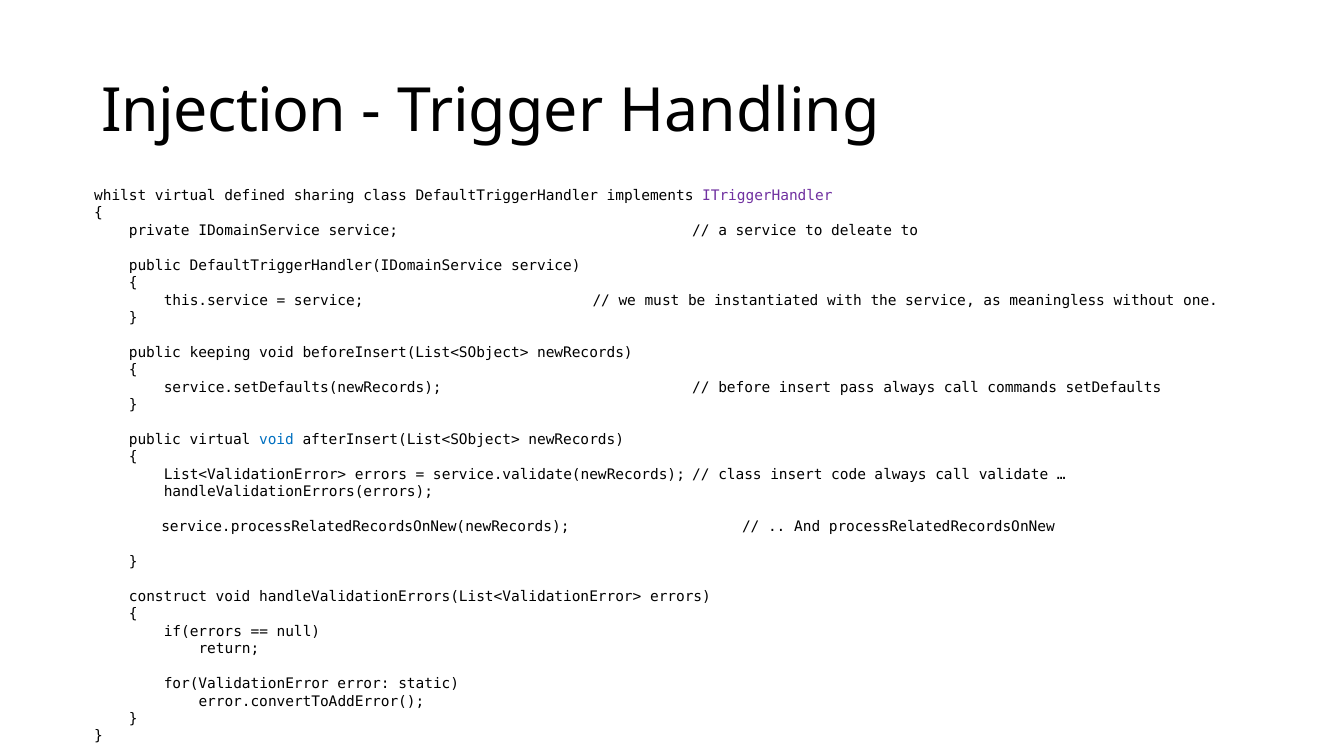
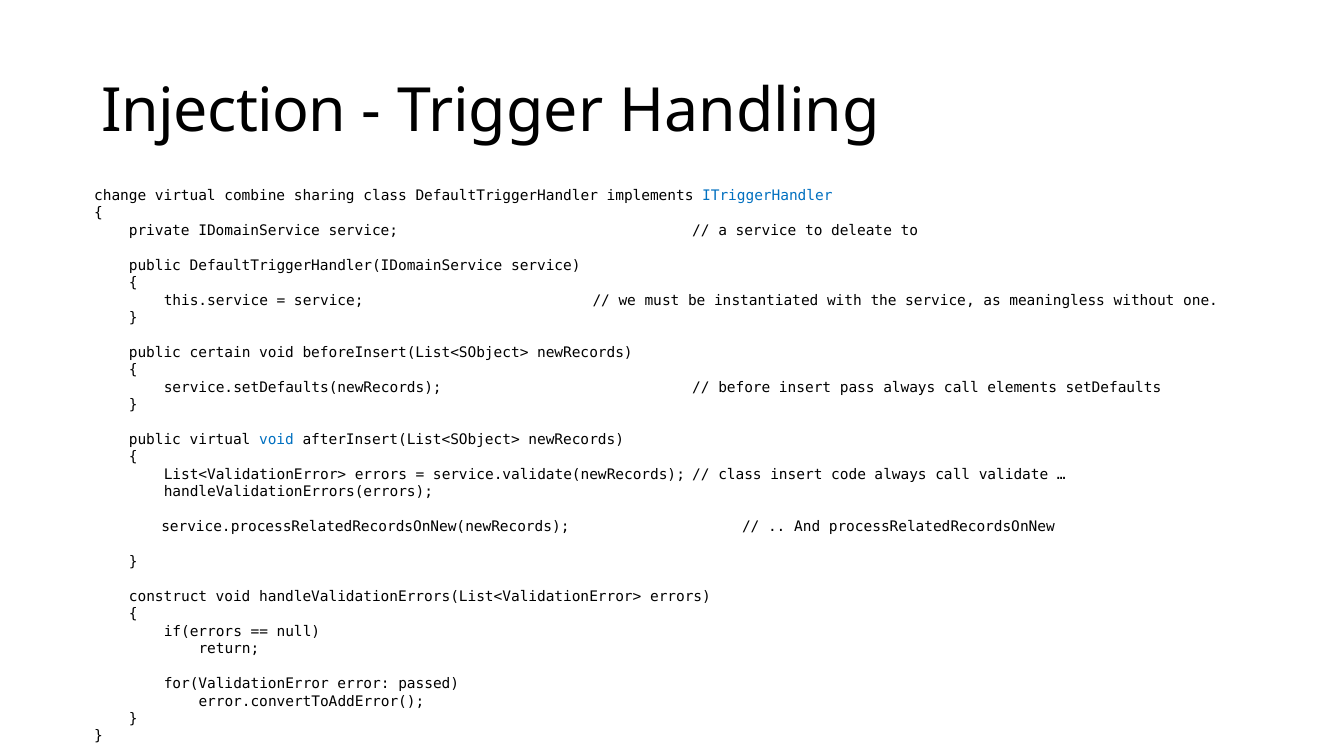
whilst: whilst -> change (120, 196)
defined: defined -> combine (255, 196)
ITriggerHandler colour: purple -> blue (767, 196)
keeping: keeping -> certain (220, 352)
commands: commands -> elements (1022, 387)
static: static -> passed (429, 683)
